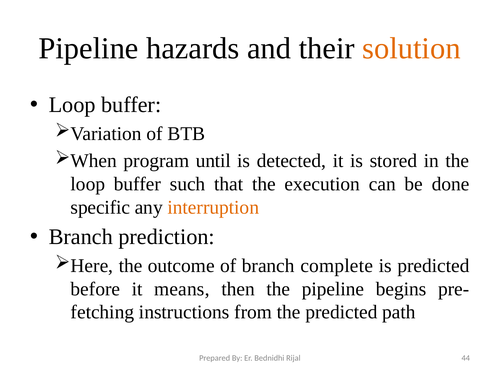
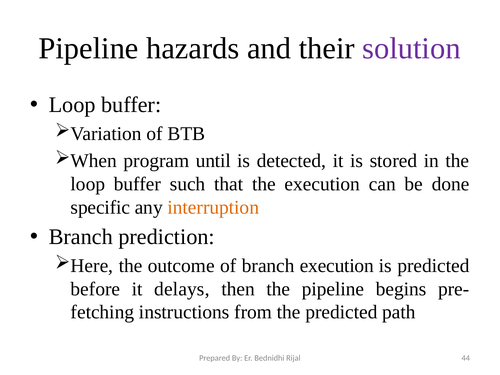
solution colour: orange -> purple (411, 48)
branch complete: complete -> execution (337, 266)
means: means -> delays (182, 289)
